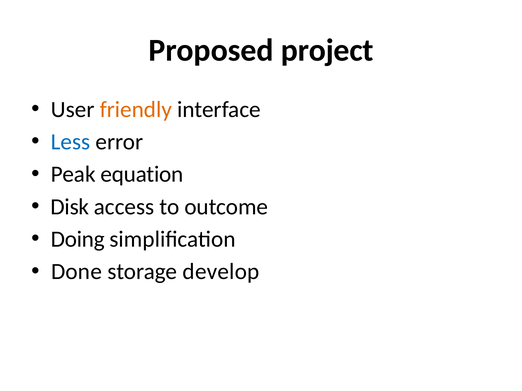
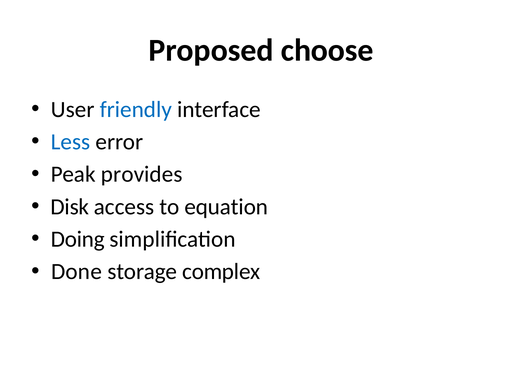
project: project -> choose (327, 51)
friendly colour: orange -> blue (136, 110)
equation: equation -> provides (142, 174)
outcome: outcome -> equation (226, 207)
develop: develop -> complex (221, 272)
